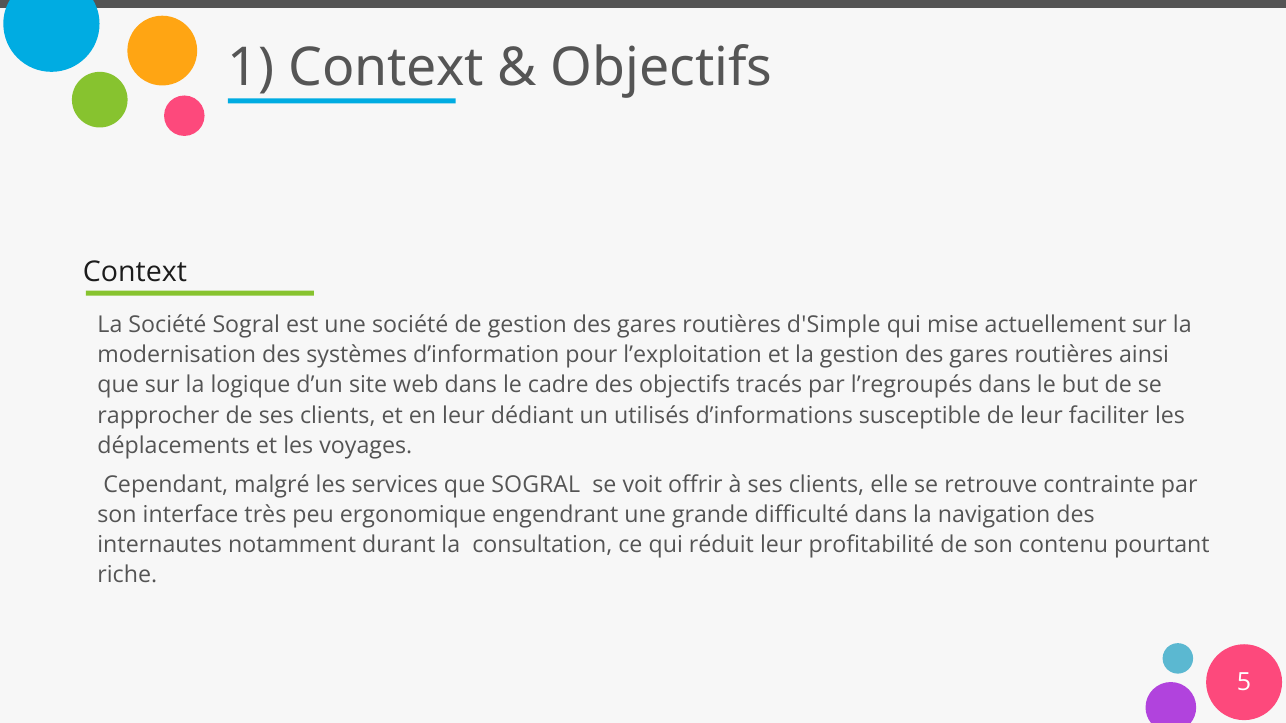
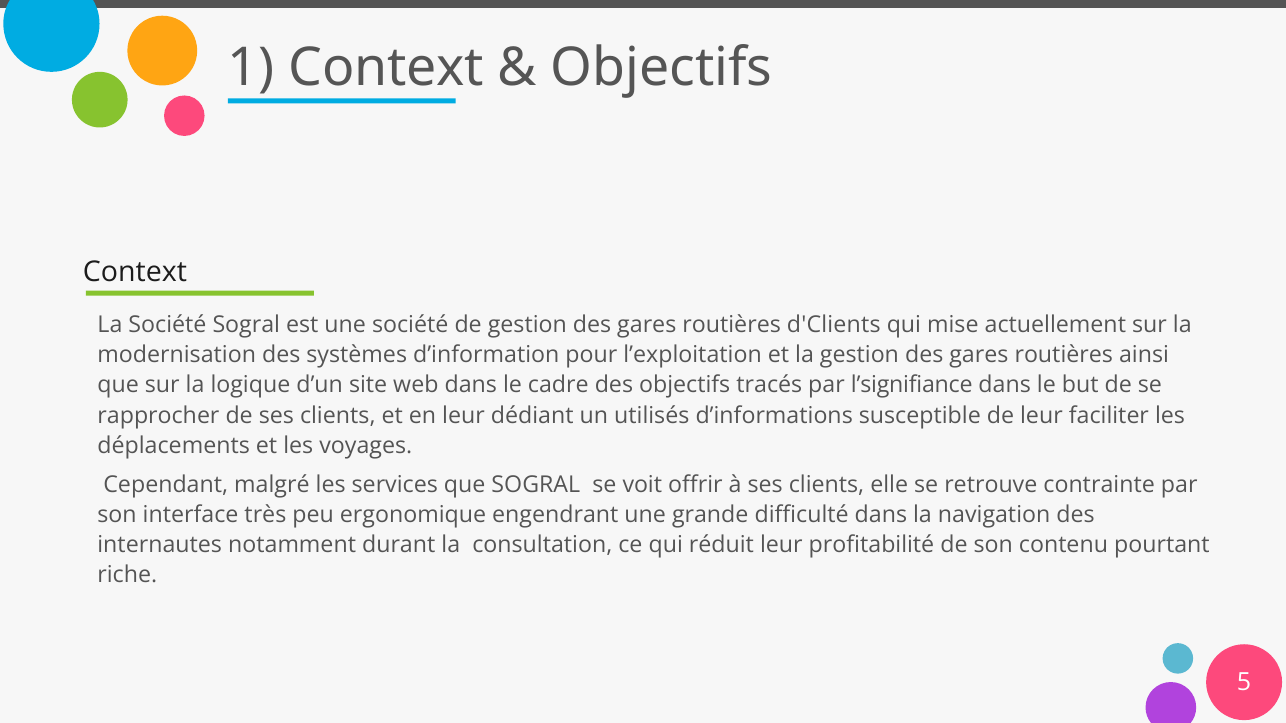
d'Simple: d'Simple -> d'Clients (834, 325)
l’regroupés: l’regroupés -> l’signifiance (912, 386)
